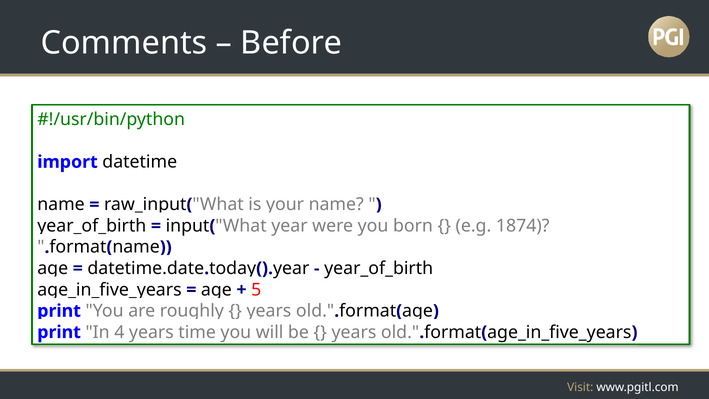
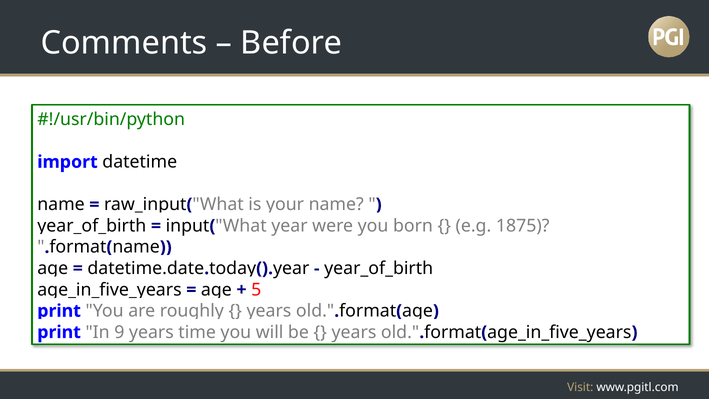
1874: 1874 -> 1875 (523, 226)
4: 4 -> 9 (119, 332)
